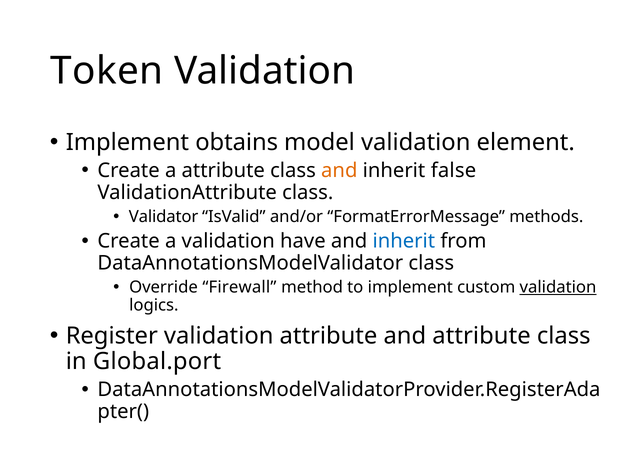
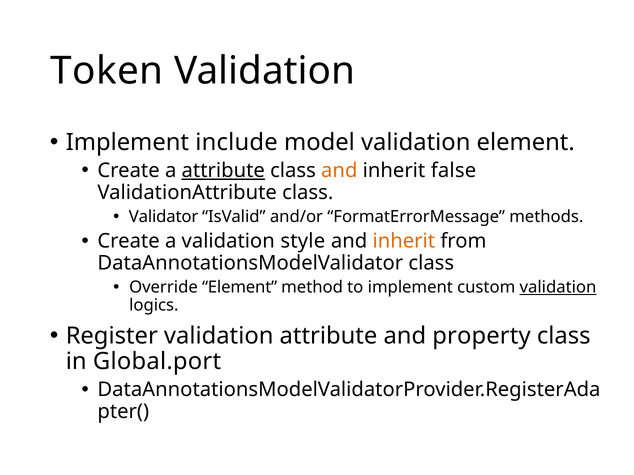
obtains: obtains -> include (237, 142)
attribute underline: none -> present (223, 171)
have: have -> style (303, 241)
inherit colour: blue -> orange (404, 241)
Override Firewall: Firewall -> Element (240, 287)
and attribute: attribute -> property (481, 336)
